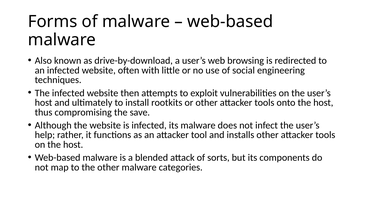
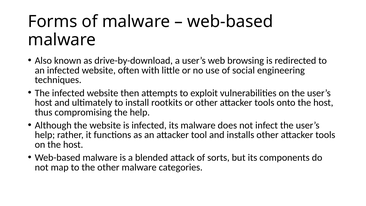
the save: save -> help (140, 112)
